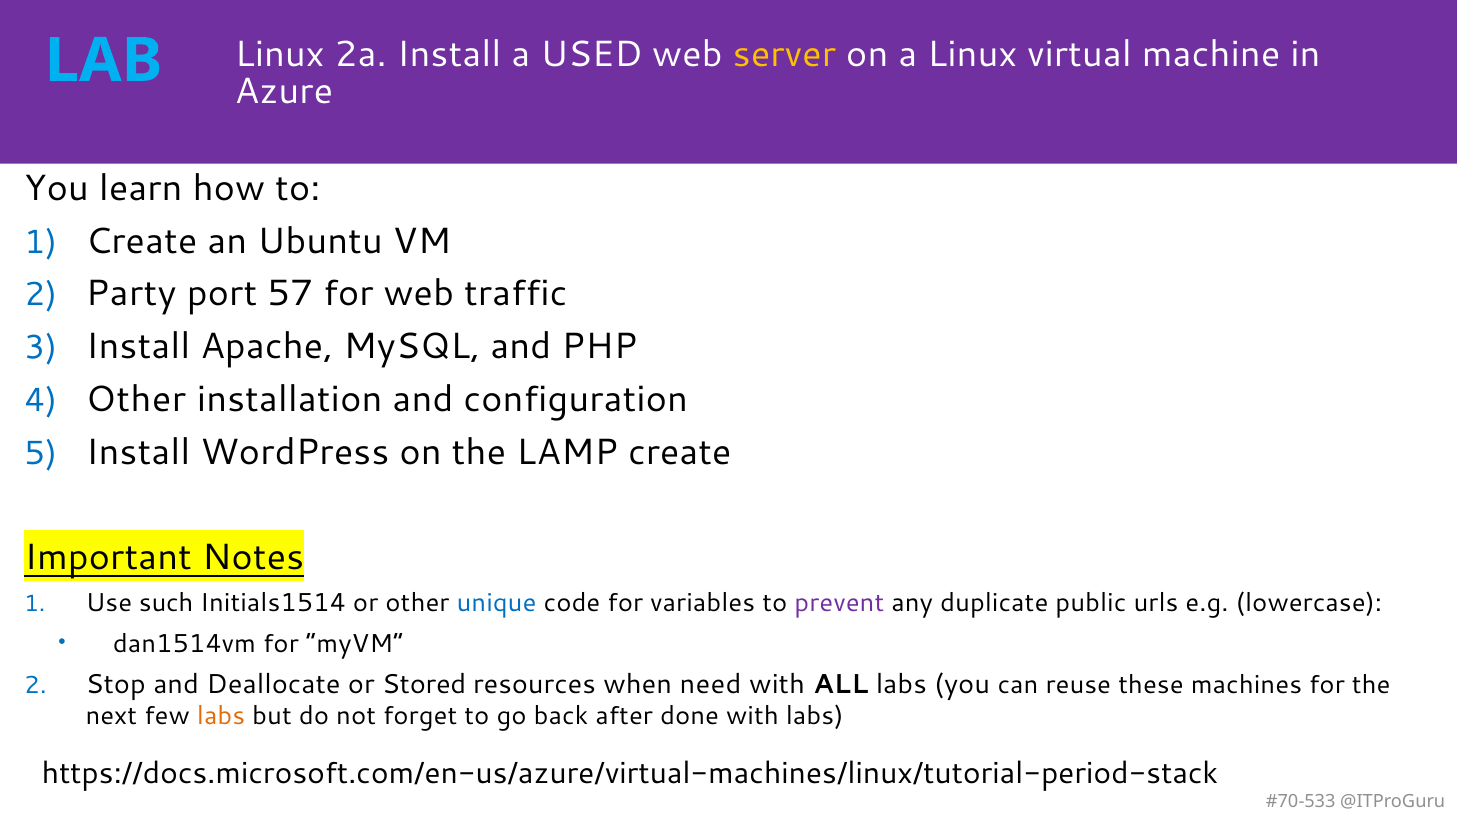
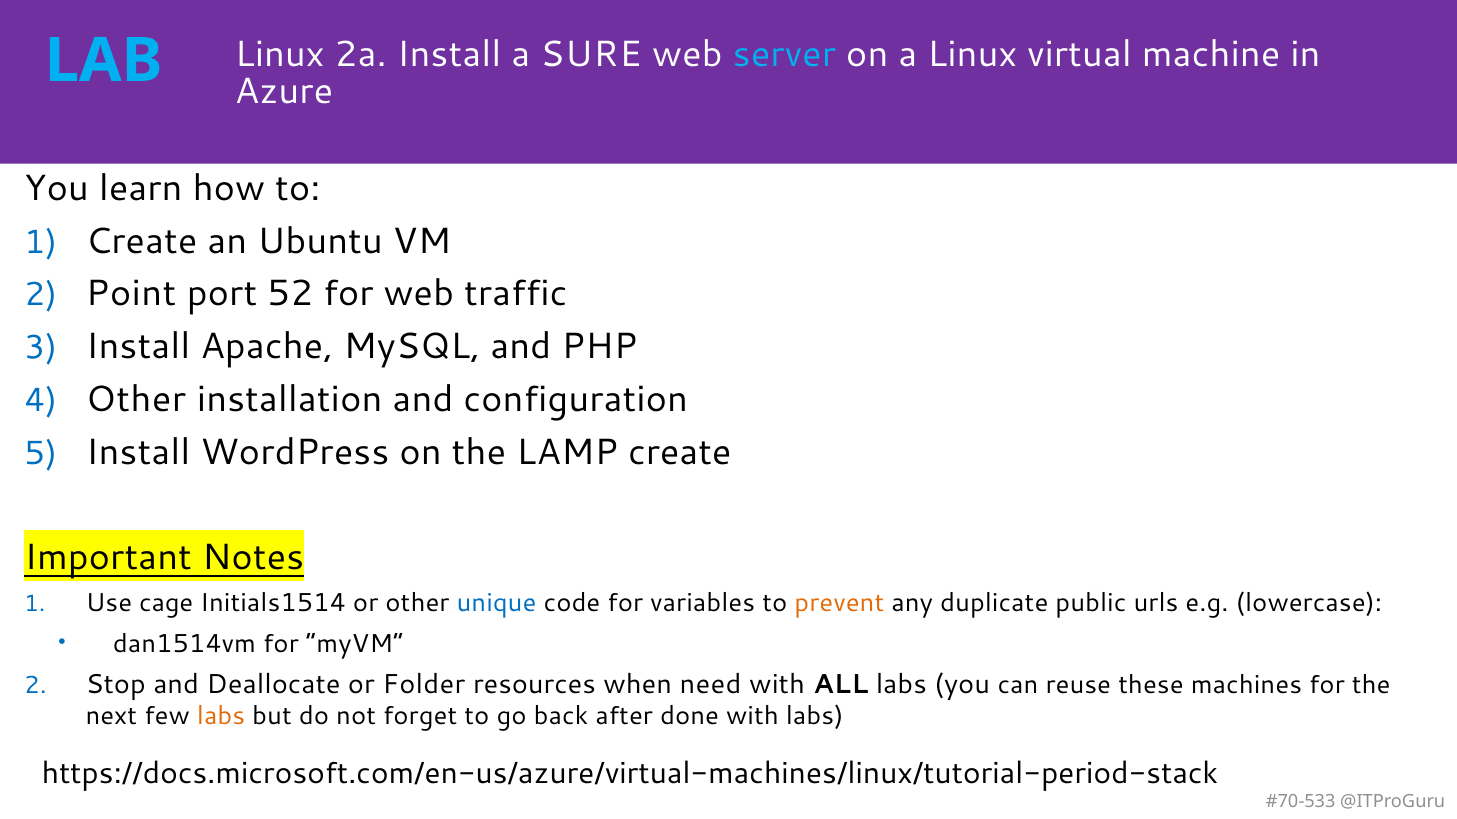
USED: USED -> SURE (591, 54)
server colour: yellow -> light blue (784, 54)
Party: Party -> Point (131, 294)
57: 57 -> 52 (290, 294)
such: such -> cage (166, 604)
prevent colour: purple -> orange (839, 604)
Stored: Stored -> Folder (424, 685)
